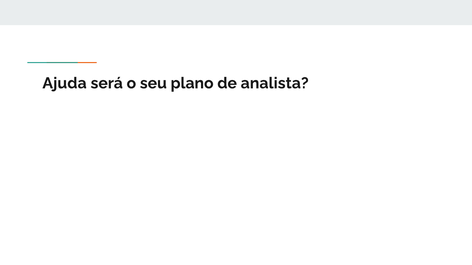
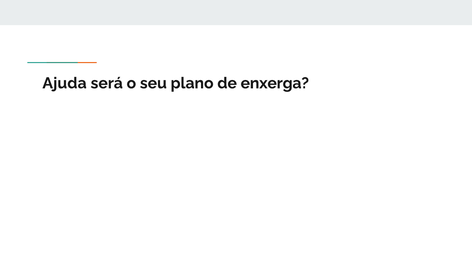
analista: analista -> enxerga (275, 83)
